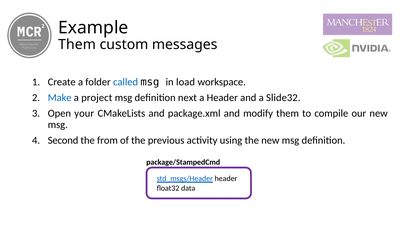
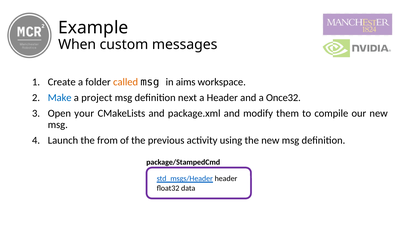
Them: Them -> When (77, 45)
called colour: blue -> orange (126, 82)
load: load -> aims (186, 82)
Slide32: Slide32 -> Once32 (283, 98)
Second: Second -> Launch (63, 141)
